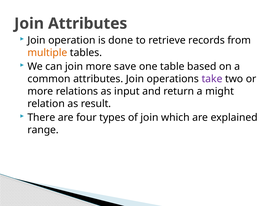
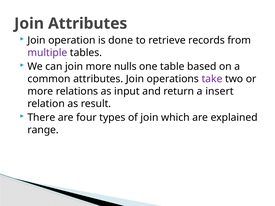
multiple colour: orange -> purple (47, 53)
save: save -> nulls (125, 67)
might: might -> insert (220, 91)
